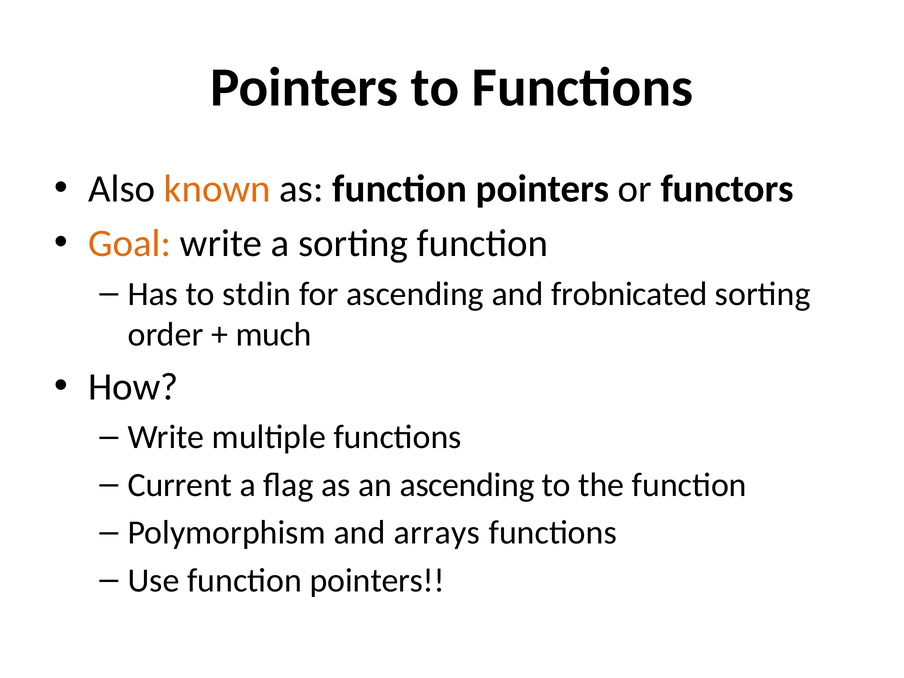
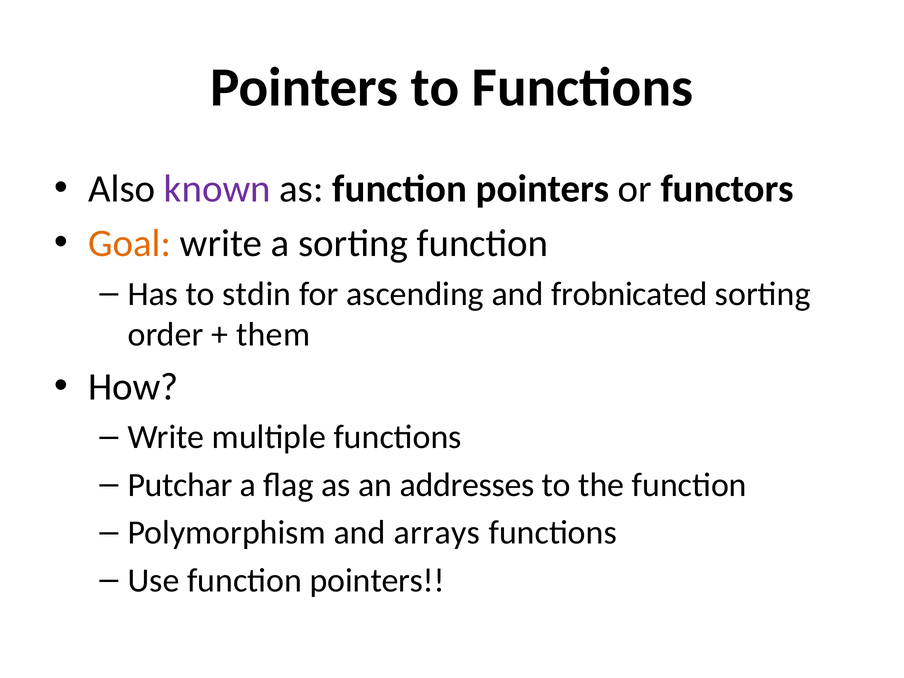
known colour: orange -> purple (217, 189)
much: much -> them (273, 335)
Current: Current -> Putchar (180, 485)
an ascending: ascending -> addresses (467, 485)
